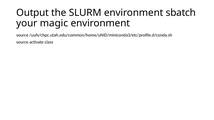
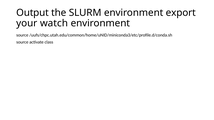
sbatch: sbatch -> export (181, 13)
magic: magic -> watch (54, 23)
